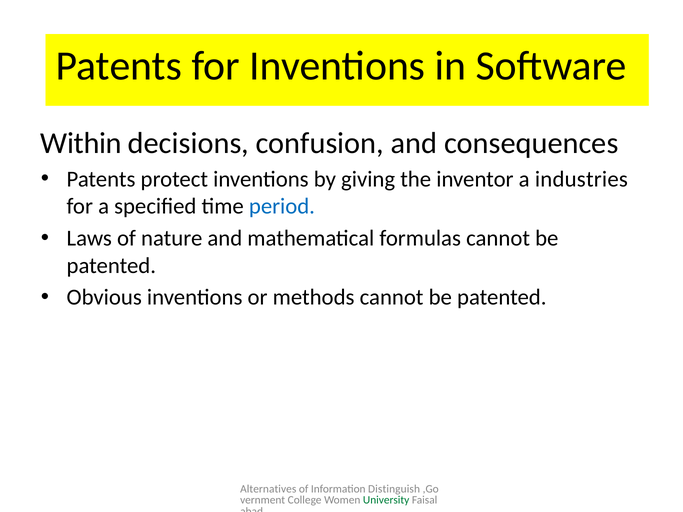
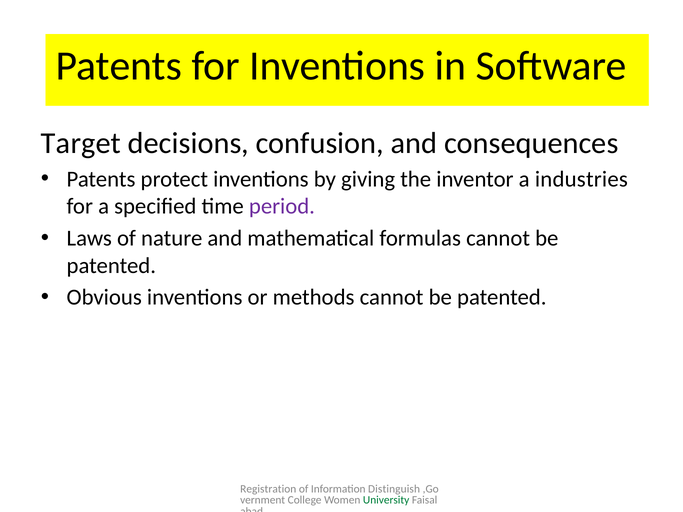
Within: Within -> Target (81, 143)
period colour: blue -> purple (282, 207)
Alternatives: Alternatives -> Registration (268, 489)
